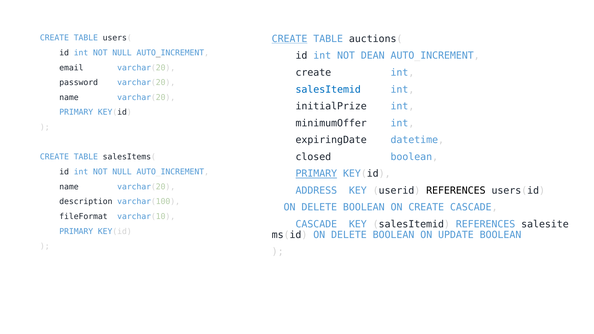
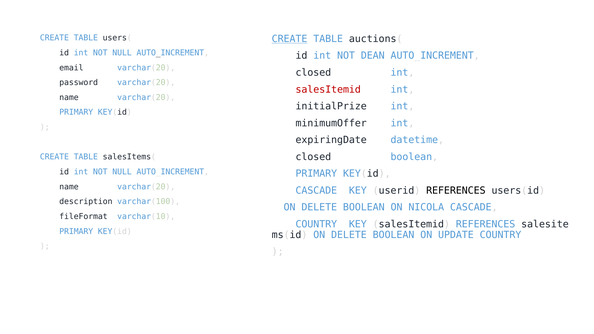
create: create -> closed (313, 73)
salesItemid colour: blue -> red (328, 89)
PRIMARY underline: present -> none (316, 174)
ADDRESS: ADDRESS -> CASCADE (316, 191)
ON CREATE: CREATE -> NICOLA (426, 207)
CASCADE: CASCADE -> COUNTRY (316, 224)
UPDATE BOOLEAN: BOOLEAN -> COUNTRY (501, 235)
